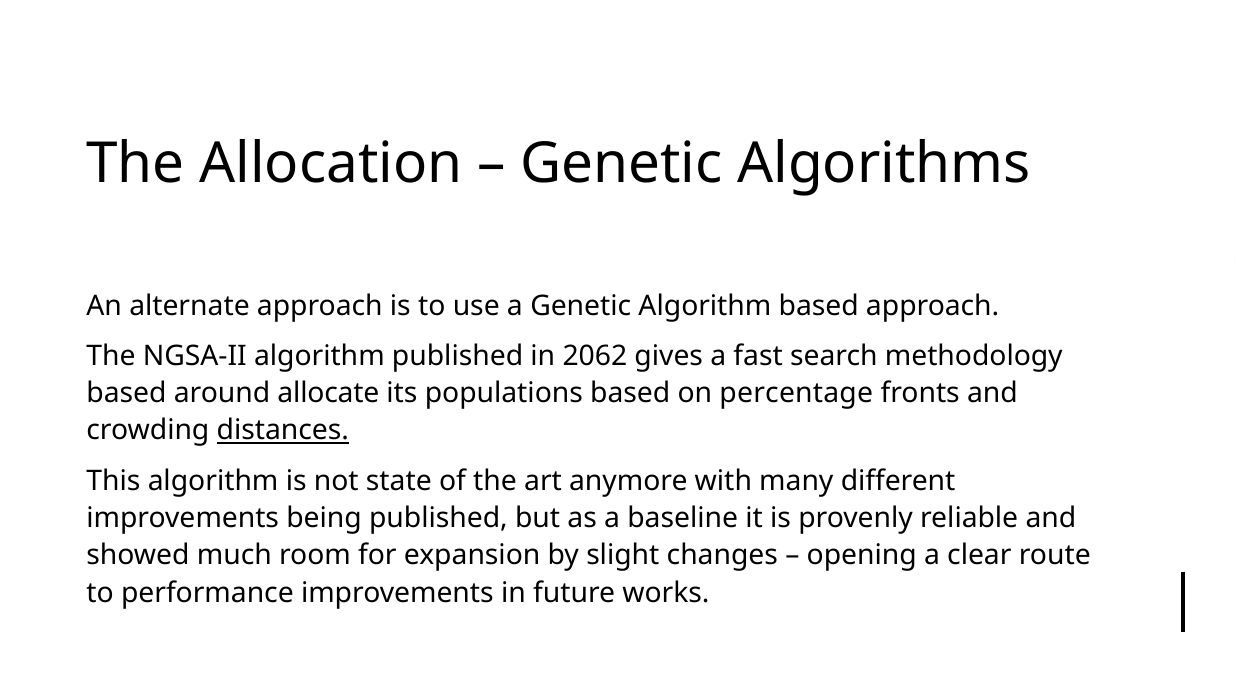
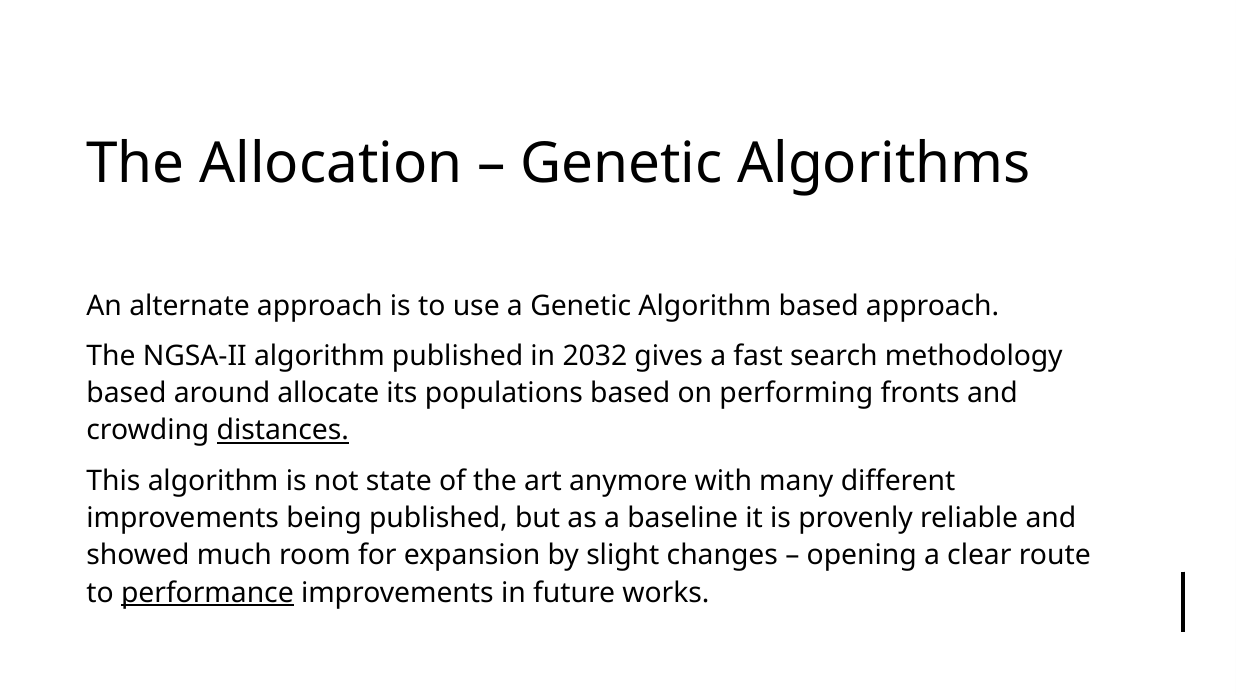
2062: 2062 -> 2032 (595, 356)
percentage: percentage -> performing (796, 393)
performance underline: none -> present (207, 593)
